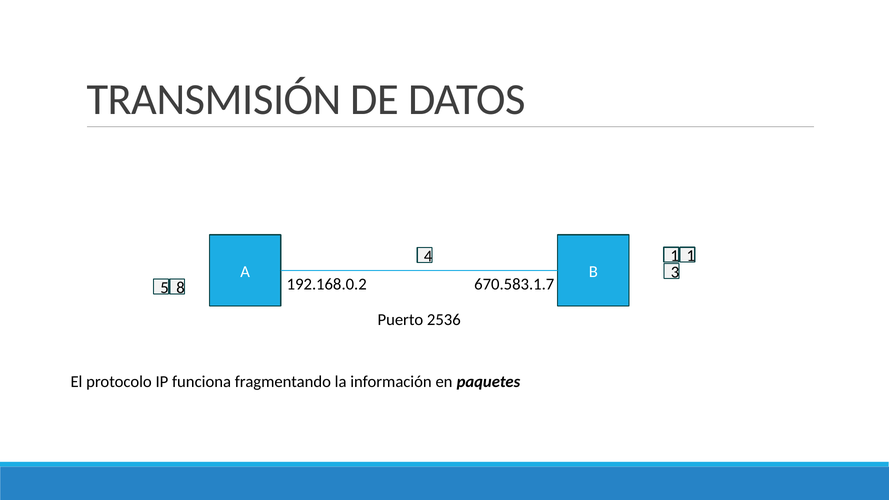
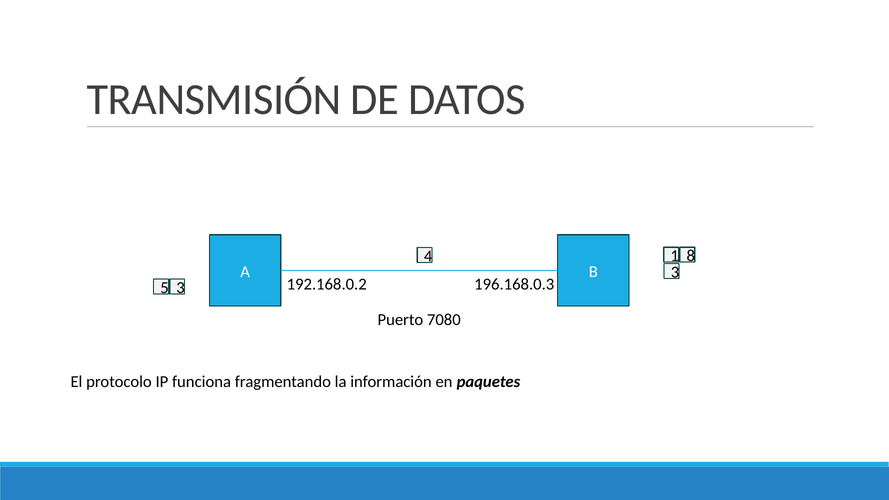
1: 1 -> 8 (691, 256)
670.583.1.7: 670.583.1.7 -> 196.168.0.3 (514, 284)
5 8: 8 -> 3 (181, 288)
2536: 2536 -> 7080 (444, 320)
